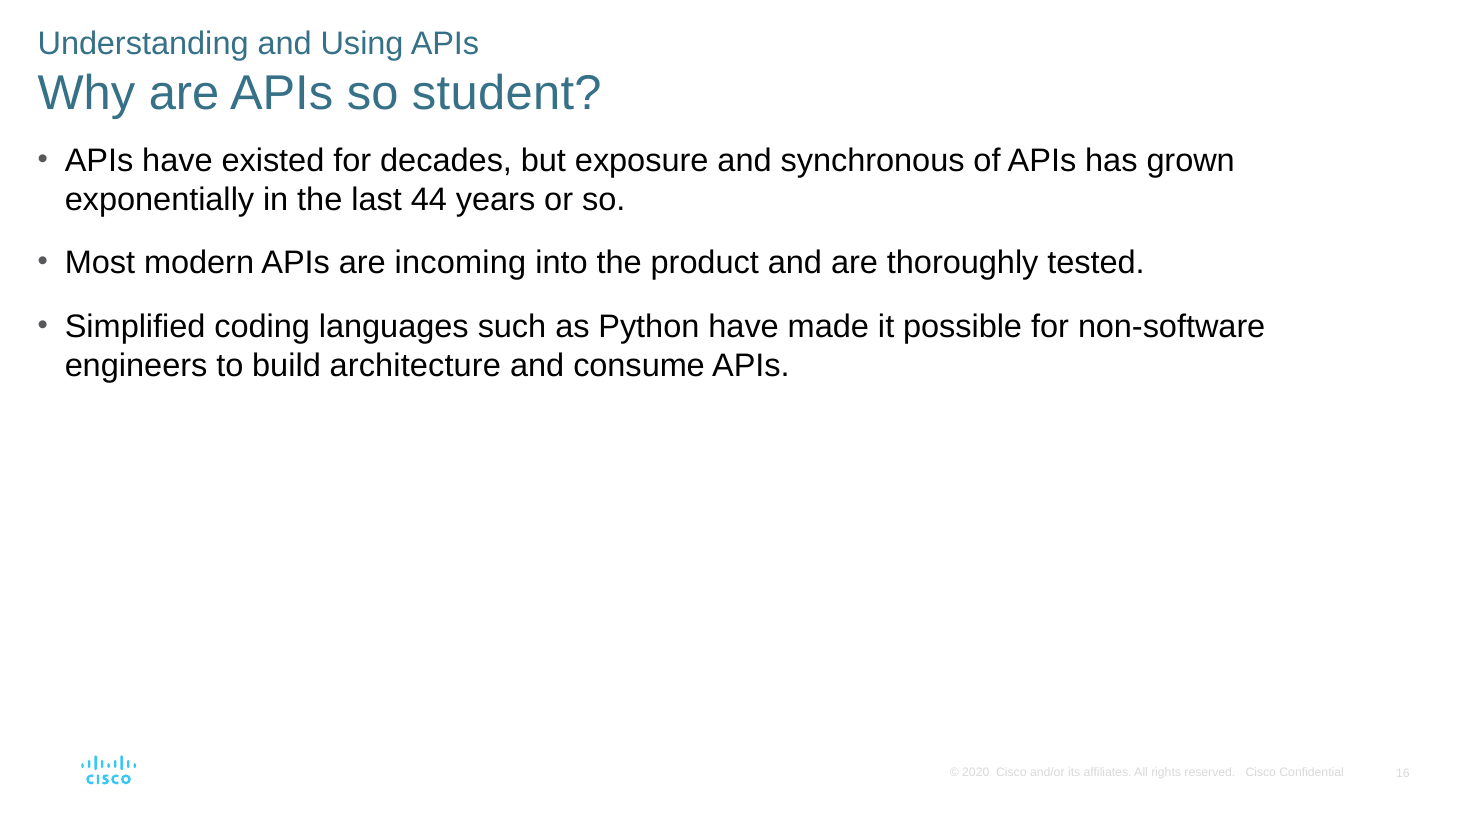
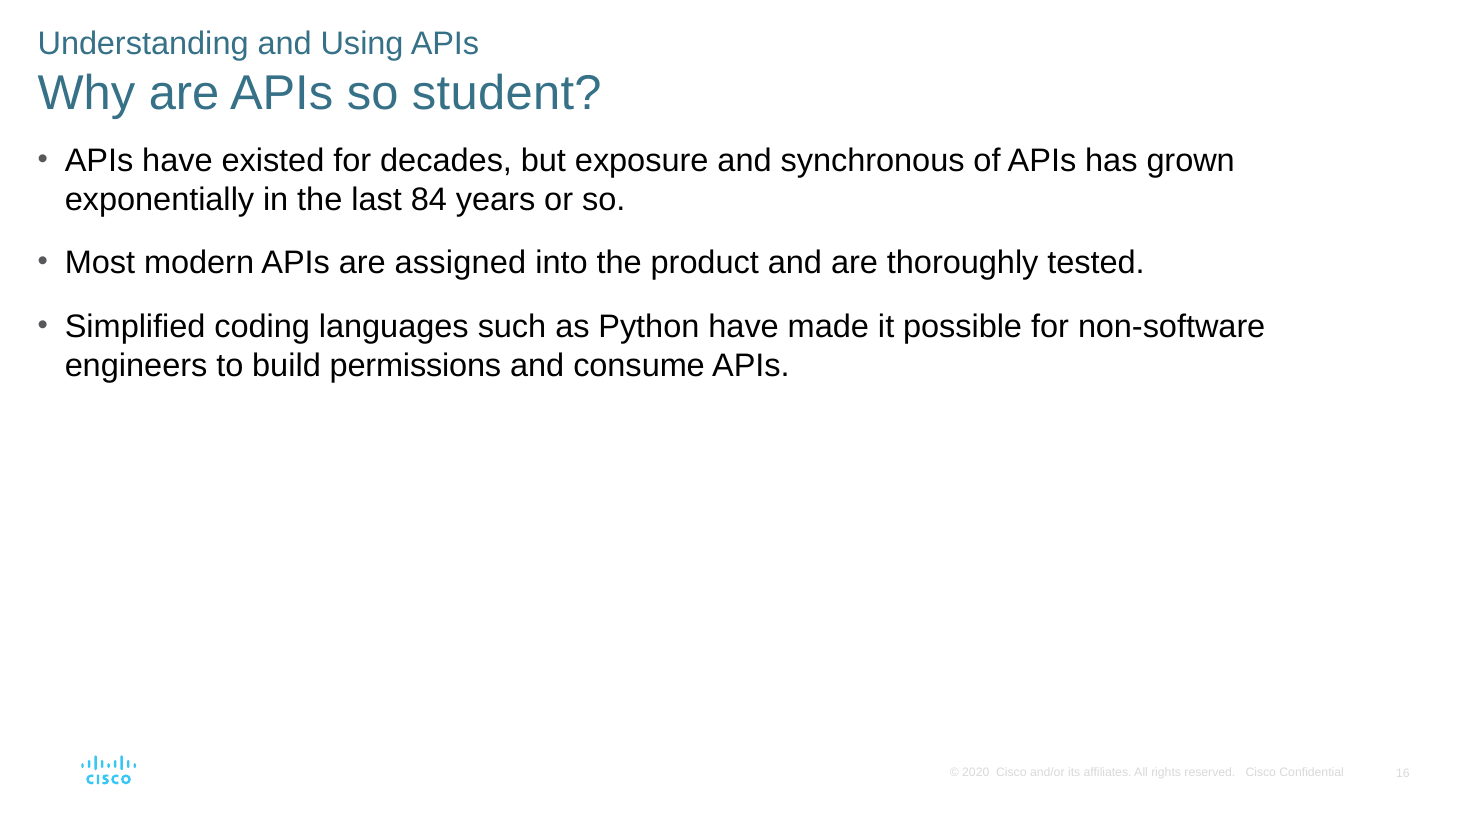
44: 44 -> 84 (429, 200)
incoming: incoming -> assigned (460, 263)
architecture: architecture -> permissions (415, 366)
